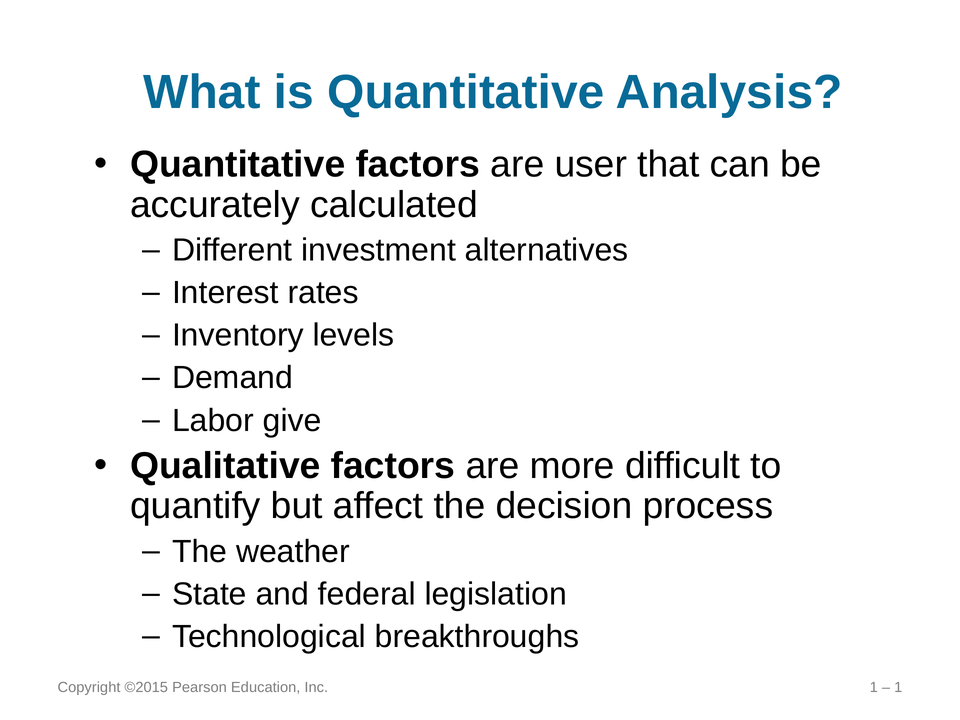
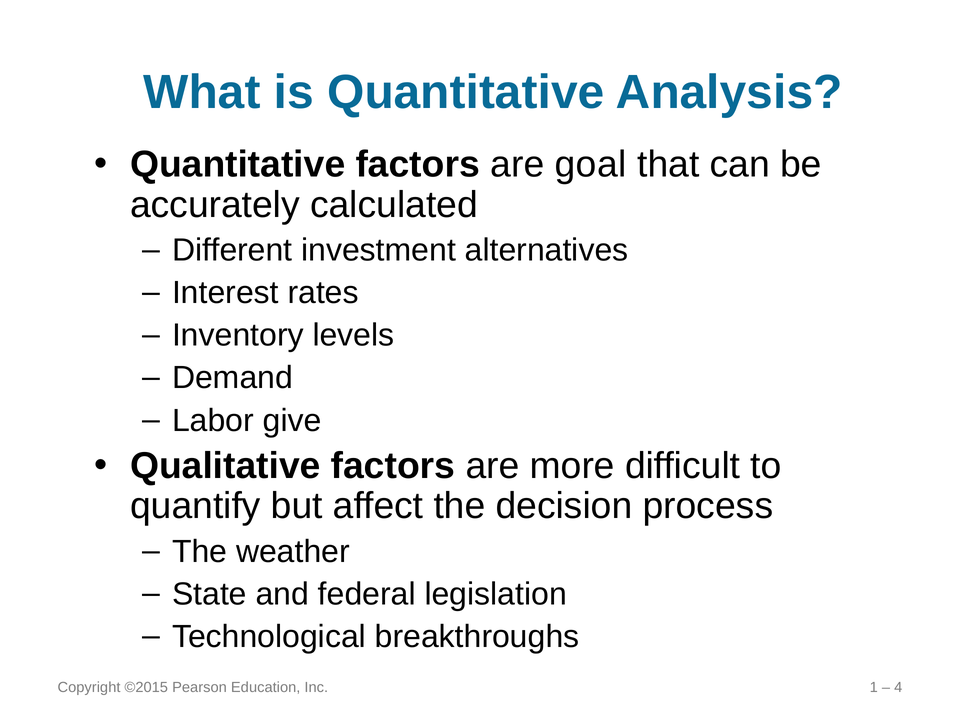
user: user -> goal (591, 165)
1: 1 -> 4 (898, 687)
